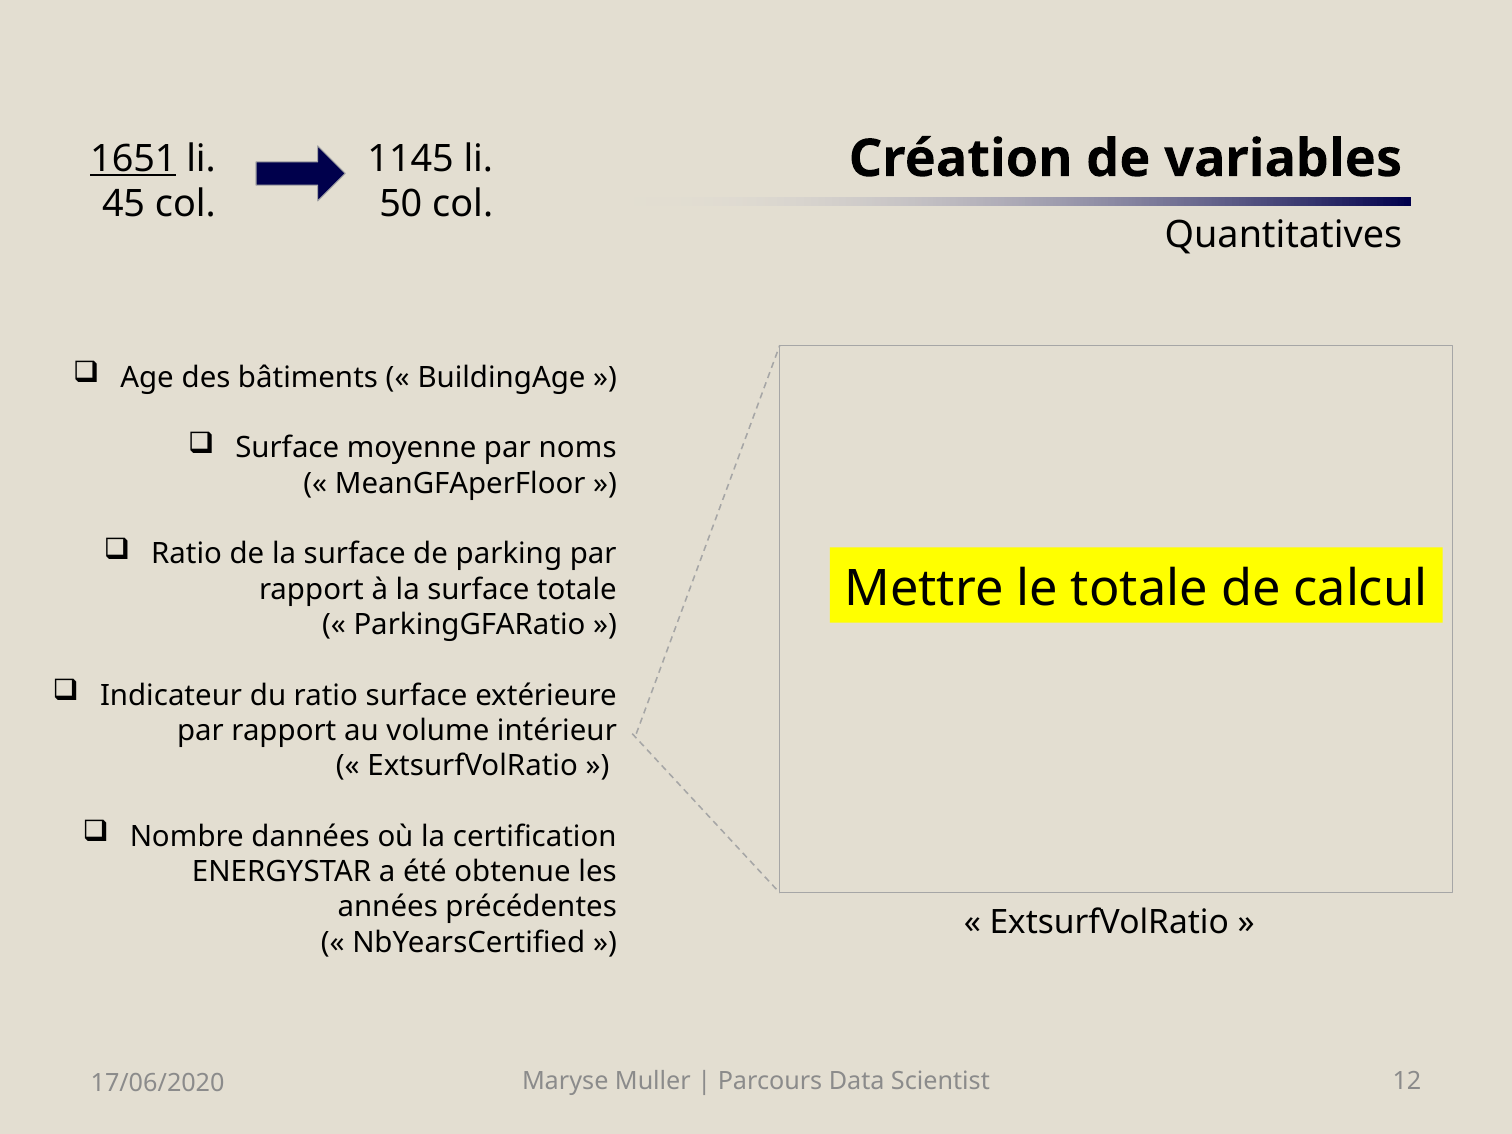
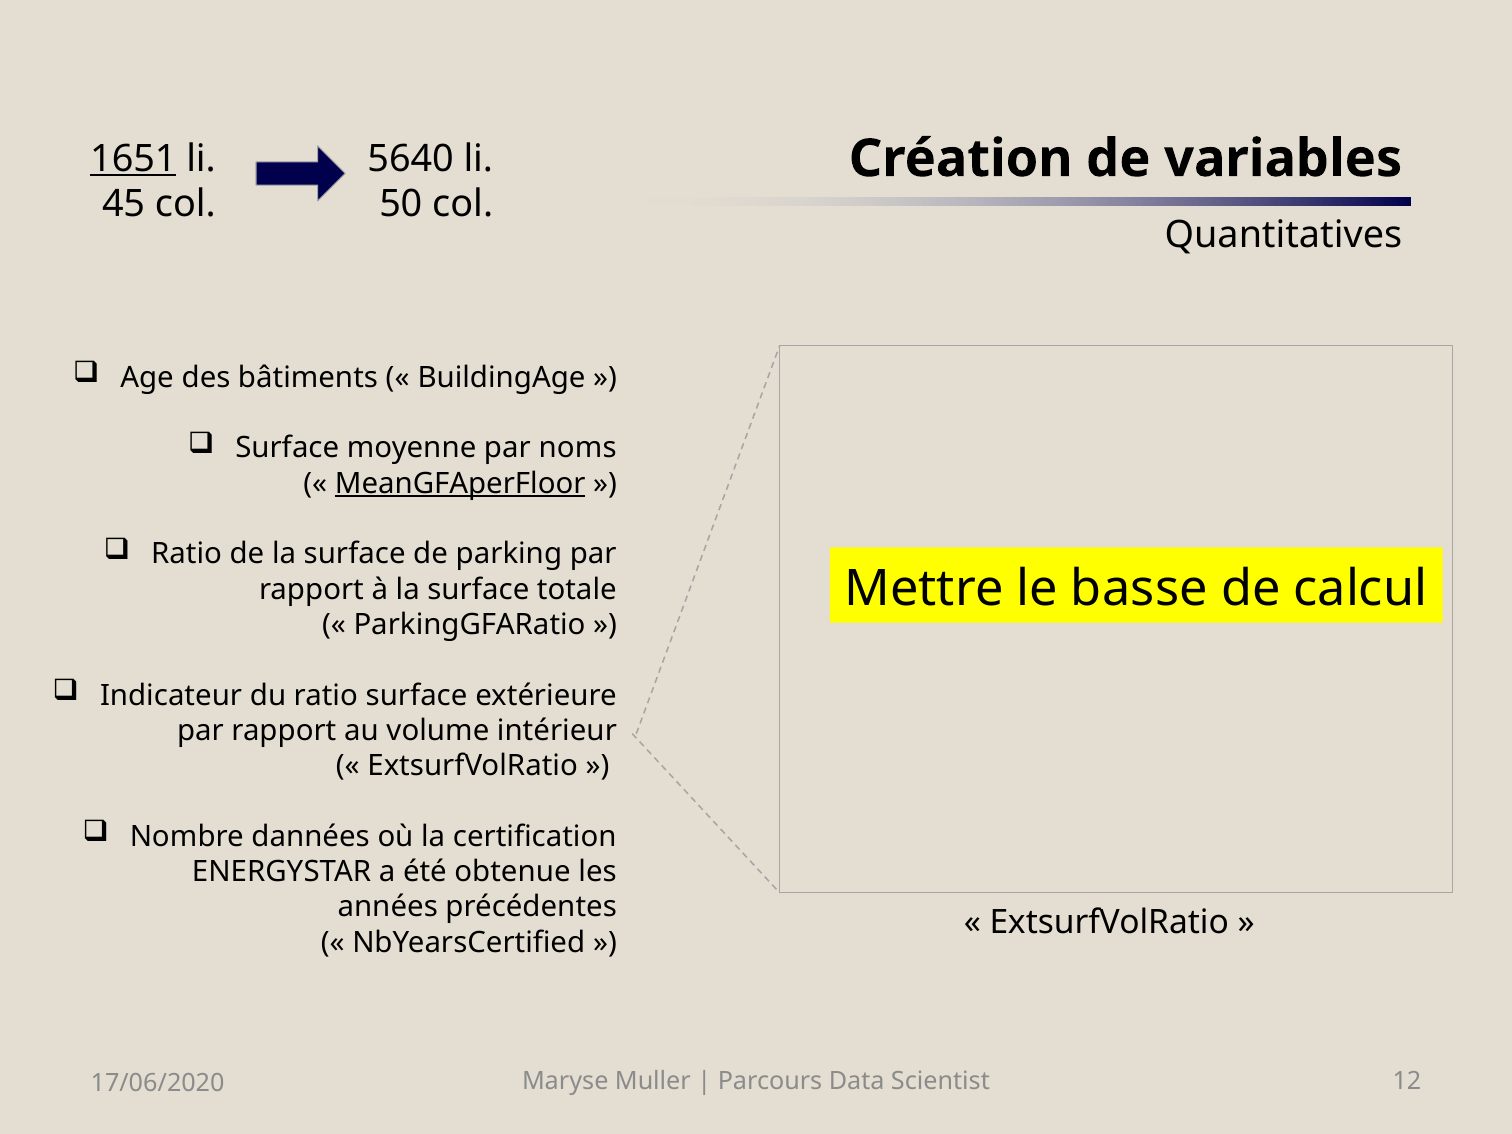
1145: 1145 -> 5640 (411, 159)
MeanGFAperFloor underline: none -> present (460, 484)
le totale: totale -> basse (1139, 589)
